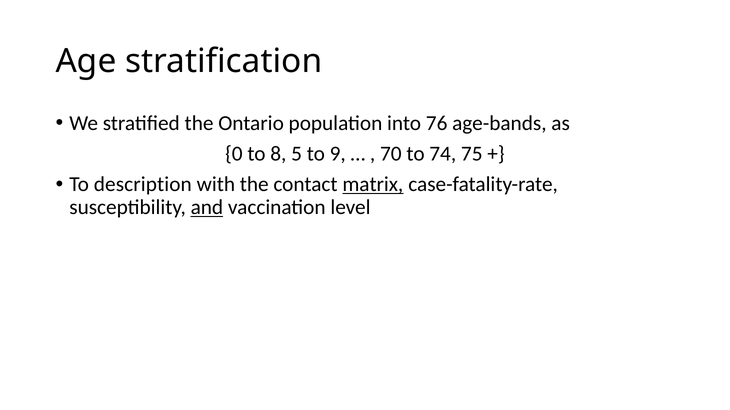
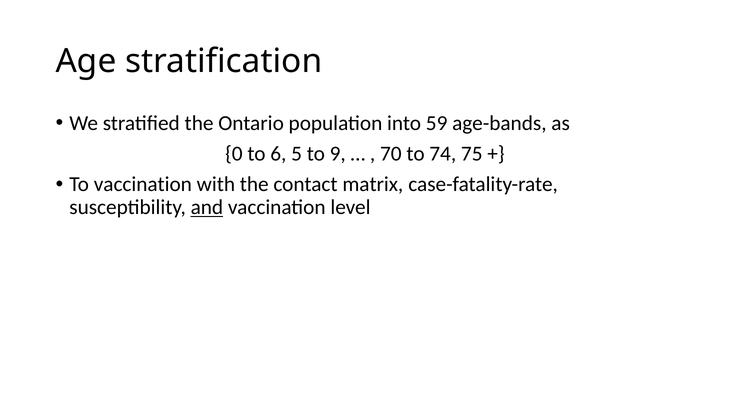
76: 76 -> 59 (437, 123)
8: 8 -> 6 (278, 154)
To description: description -> vaccination (143, 185)
matrix underline: present -> none (373, 185)
